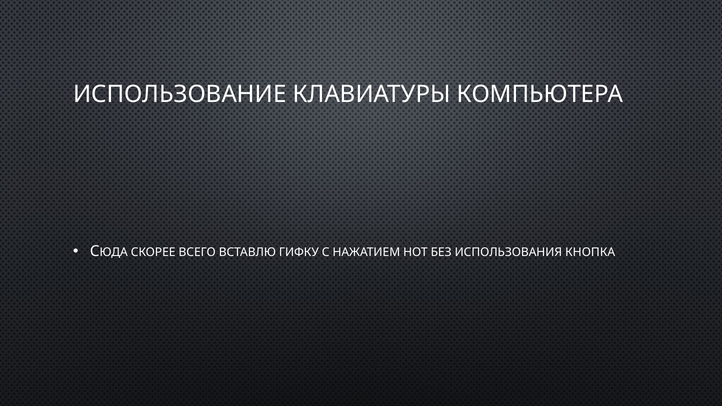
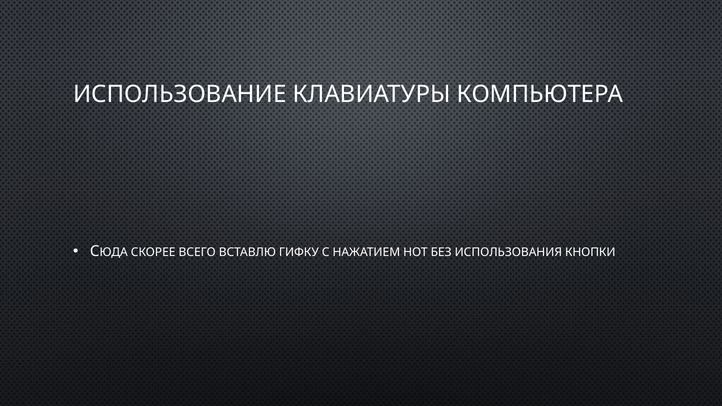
КНОПКА: КНОПКА -> КНОПКИ (590, 252)
